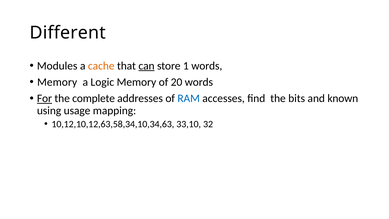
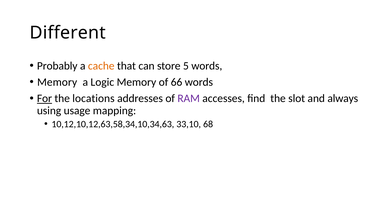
Modules: Modules -> Probably (57, 66)
can underline: present -> none (147, 66)
1: 1 -> 5 (186, 66)
20: 20 -> 66 (177, 82)
complete: complete -> locations (93, 98)
RAM colour: blue -> purple (189, 98)
bits: bits -> slot (297, 98)
known: known -> always (343, 98)
32: 32 -> 68 (208, 124)
